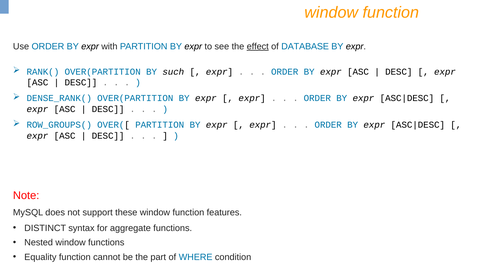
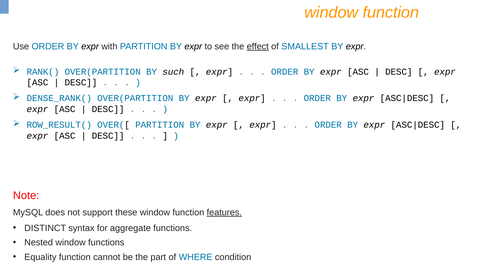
DATABASE: DATABASE -> SMALLEST (305, 46)
ROW_GROUPS(: ROW_GROUPS( -> ROW_RESULT( (59, 125)
features underline: none -> present (224, 212)
